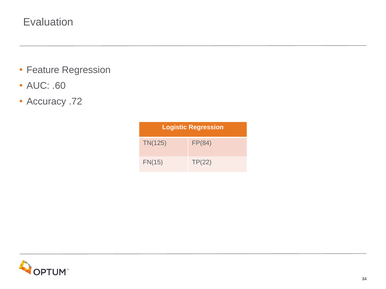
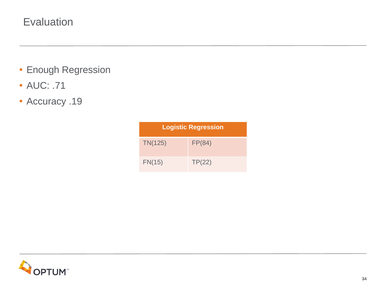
Feature: Feature -> Enough (43, 70)
.60: .60 -> .71 (59, 86)
.72: .72 -> .19 (76, 102)
